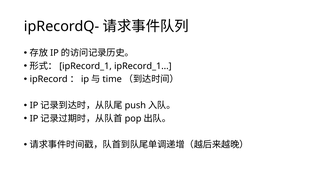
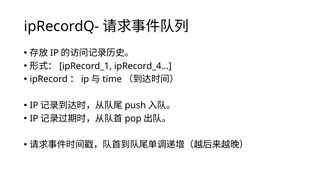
ipRecord_1: ipRecord_1 -> ipRecord_4 (143, 66)
